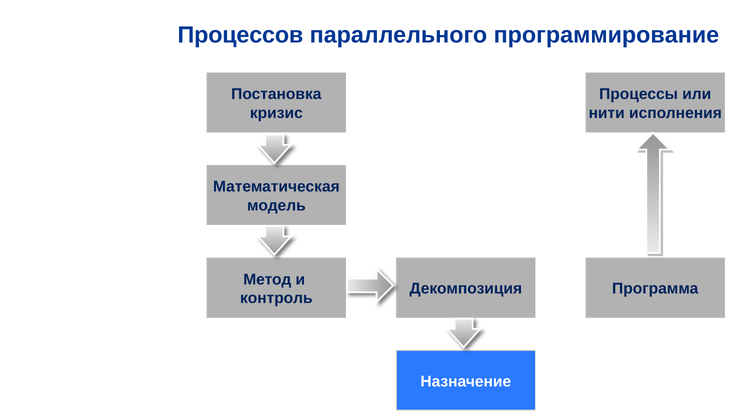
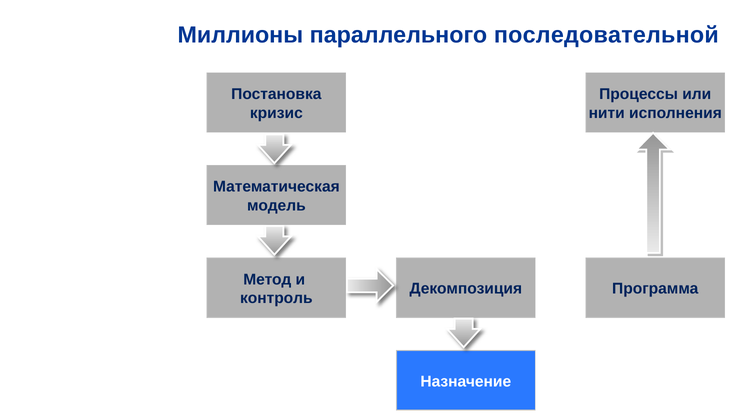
Процессов: Процессов -> Миллионы (240, 35)
программирование: программирование -> последовательной (606, 35)
